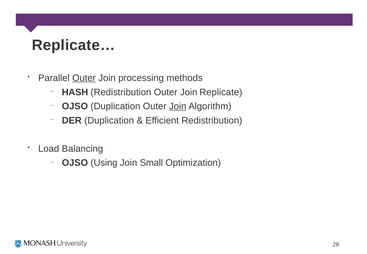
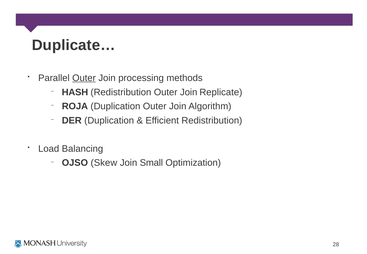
Replicate…: Replicate… -> Duplicate… (74, 45)
OJSO: OJSO -> ROJA (75, 106)
Join underline: present -> none (178, 106)
Using: Using -> Skew (104, 163)
